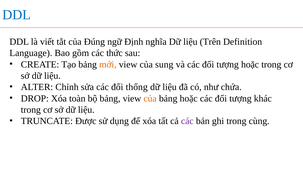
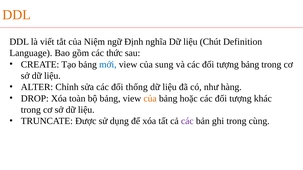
DDL colour: blue -> orange (17, 15)
Đúng: Đúng -> Niệm (94, 42)
Trên: Trên -> Chút (210, 42)
mới colour: orange -> blue (108, 65)
tượng hoặc: hoặc -> bảng (250, 65)
chứa: chứa -> hàng (231, 87)
